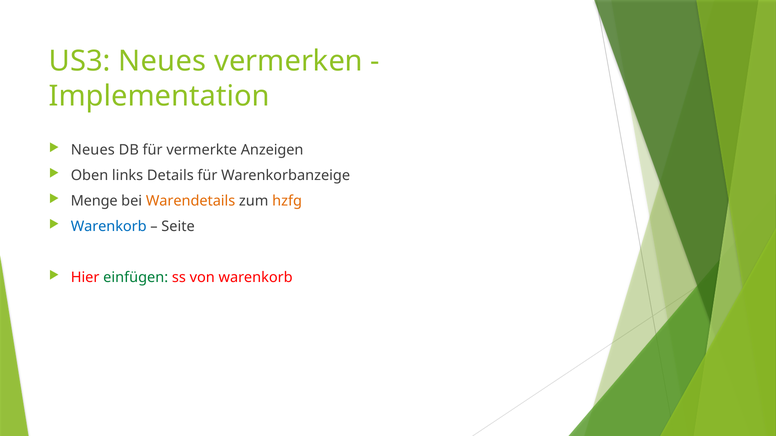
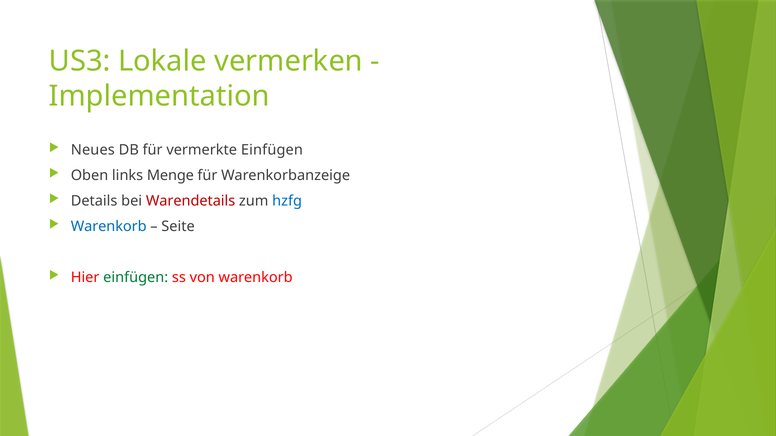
US3 Neues: Neues -> Lokale (162, 61)
vermerkte Anzeigen: Anzeigen -> Einfügen (272, 150)
Details: Details -> Menge (170, 176)
Menge: Menge -> Details (94, 201)
Warendetails colour: orange -> red (191, 201)
hzfg colour: orange -> blue (287, 201)
